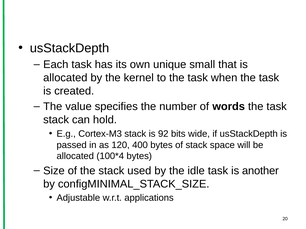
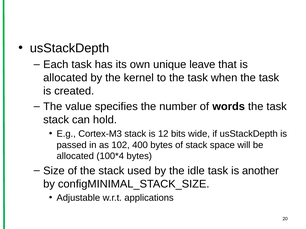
small: small -> leave (202, 65)
92: 92 -> 12 (163, 134)
120: 120 -> 102 (121, 145)
